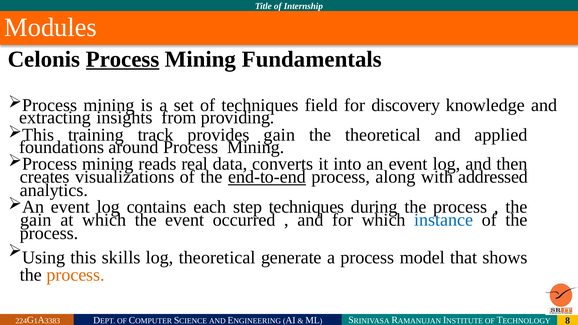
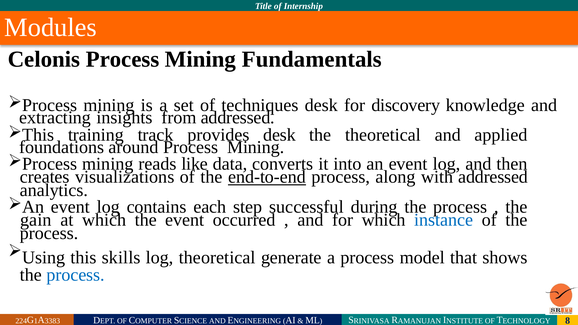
Process underline: present -> none (123, 59)
techniques field: field -> desk (321, 105)
from providing: providing -> addressed (238, 118)
provides gain: gain -> desk (279, 135)
real: real -> like (195, 164)
step techniques: techniques -> successful (306, 207)
process colour: orange -> blue (76, 275)
